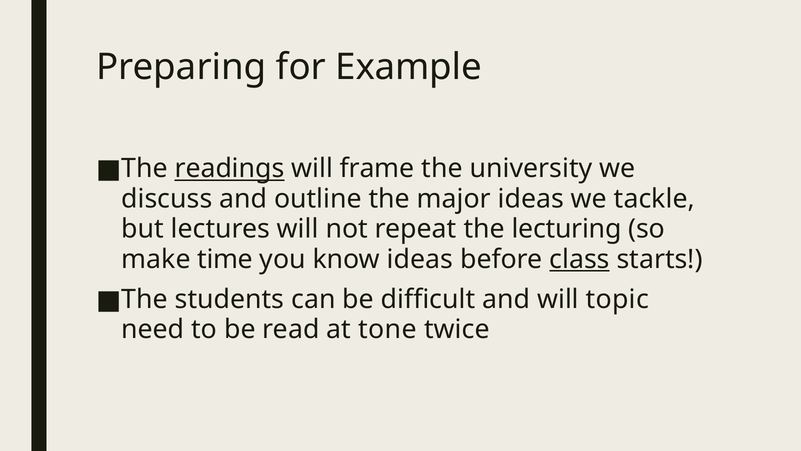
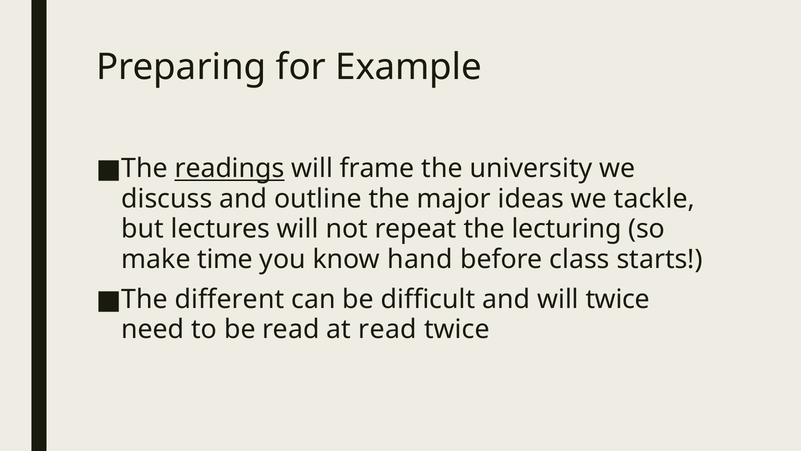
know ideas: ideas -> hand (420, 259)
class underline: present -> none (580, 259)
students: students -> different (229, 299)
will topic: topic -> twice (618, 299)
at tone: tone -> read (388, 329)
